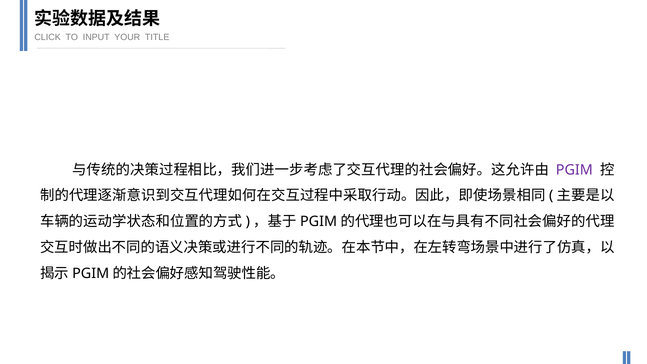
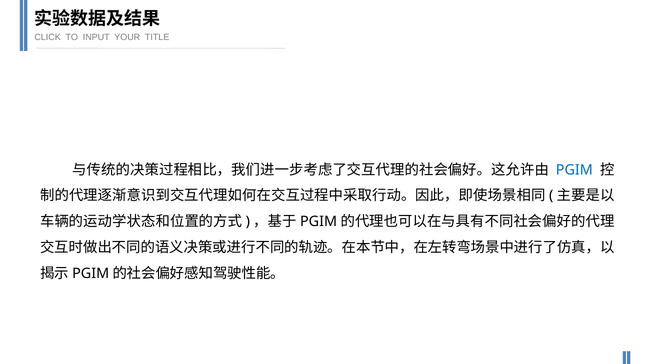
PGIM colour: purple -> blue (574, 170)
